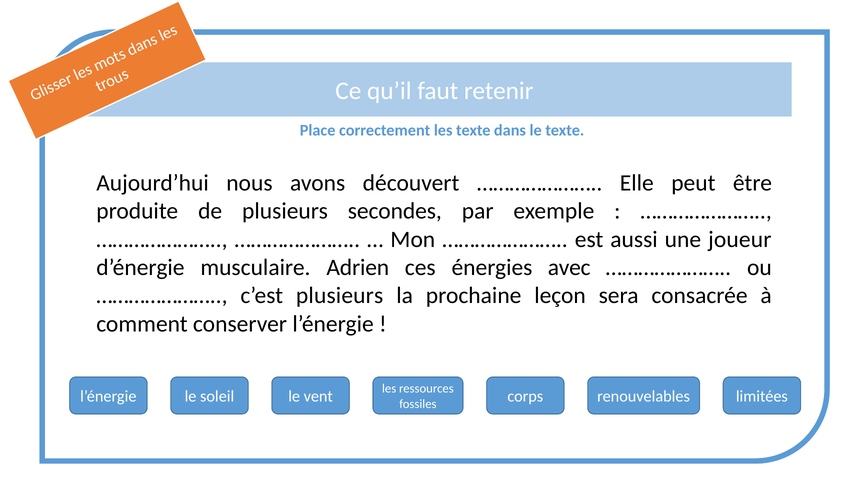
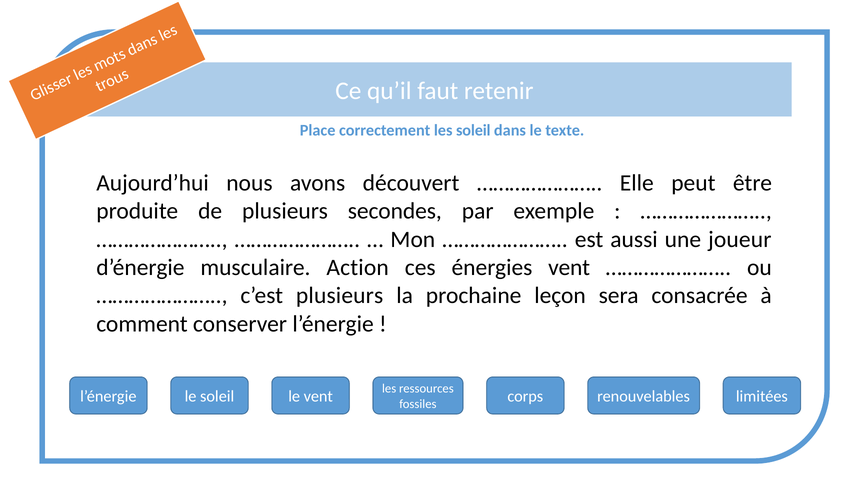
les texte: texte -> soleil (473, 131)
Adrien: Adrien -> Action (358, 268)
énergies avec: avec -> vent (569, 268)
